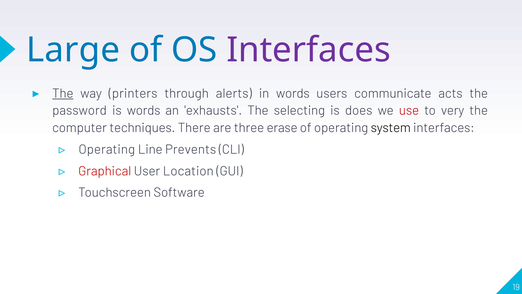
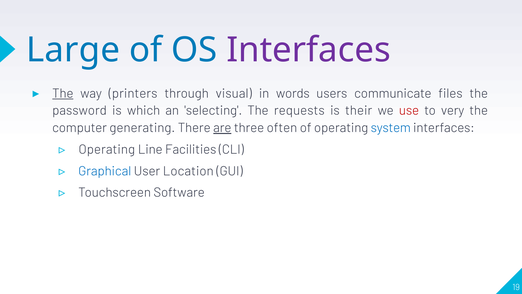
alerts: alerts -> visual (234, 93)
acts: acts -> files (450, 93)
is words: words -> which (144, 110)
exhausts: exhausts -> selecting (213, 110)
selecting: selecting -> requests (299, 110)
does: does -> their (359, 110)
techniques: techniques -> generating (142, 128)
are underline: none -> present (222, 128)
erase: erase -> often (282, 128)
system colour: black -> blue (391, 128)
Prevents: Prevents -> Facilities (191, 149)
Graphical colour: red -> blue (105, 171)
